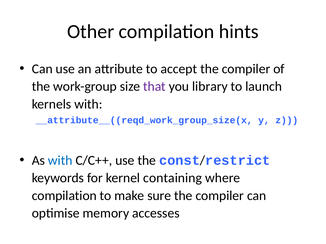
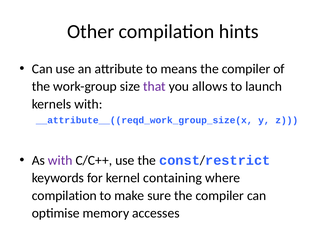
accept: accept -> means (179, 69)
library: library -> allows (210, 87)
with colour: blue -> purple (60, 161)
